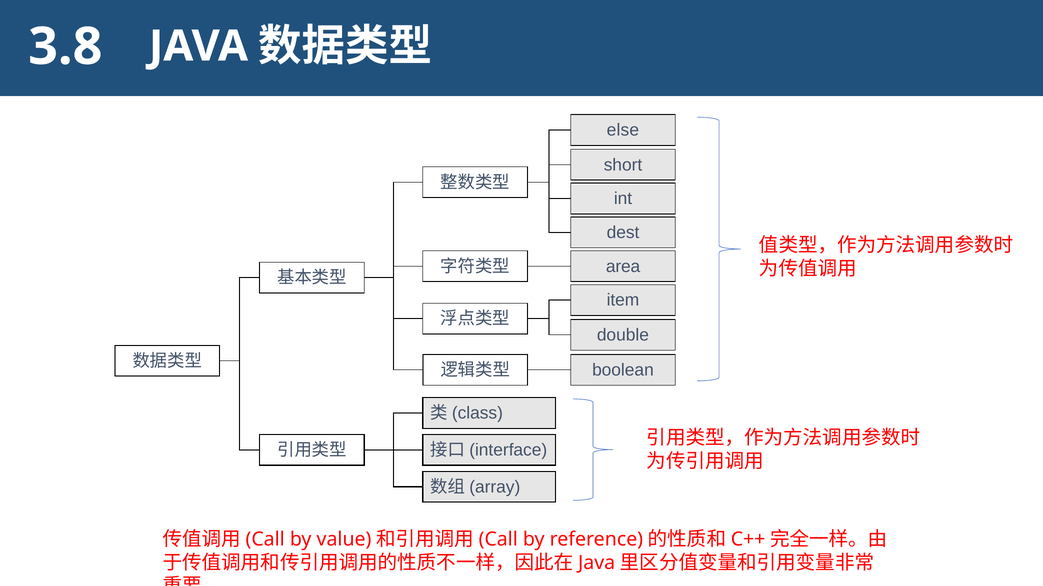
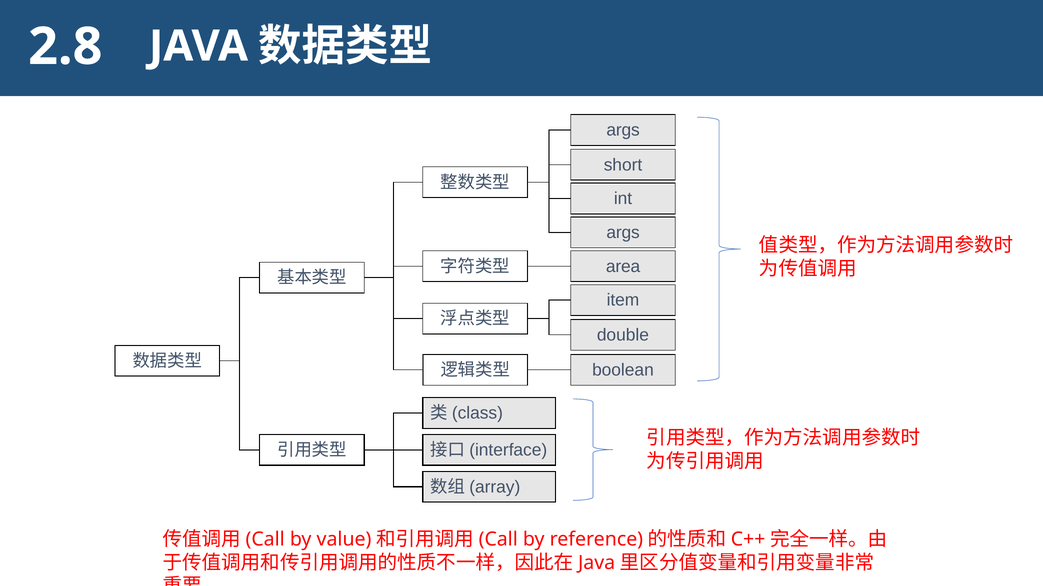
3.8: 3.8 -> 2.8 (65, 47)
else: else -> args (623, 130)
dest: dest -> args (623, 233)
